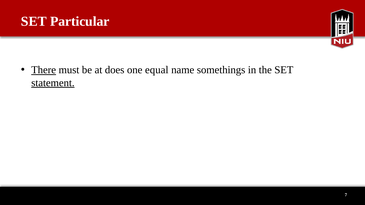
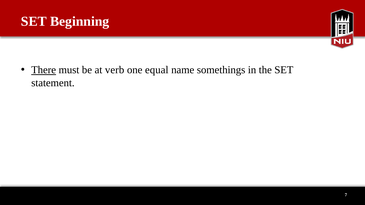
Particular: Particular -> Beginning (80, 21)
does: does -> verb (115, 70)
statement underline: present -> none (53, 83)
